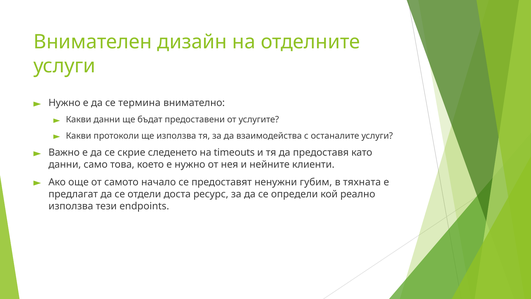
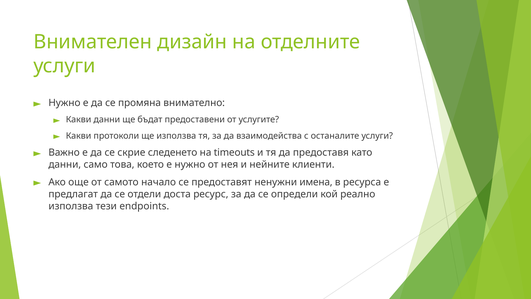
термина: термина -> промяна (140, 103)
губим: губим -> имена (316, 182)
тяхната: тяхната -> ресурса (362, 182)
